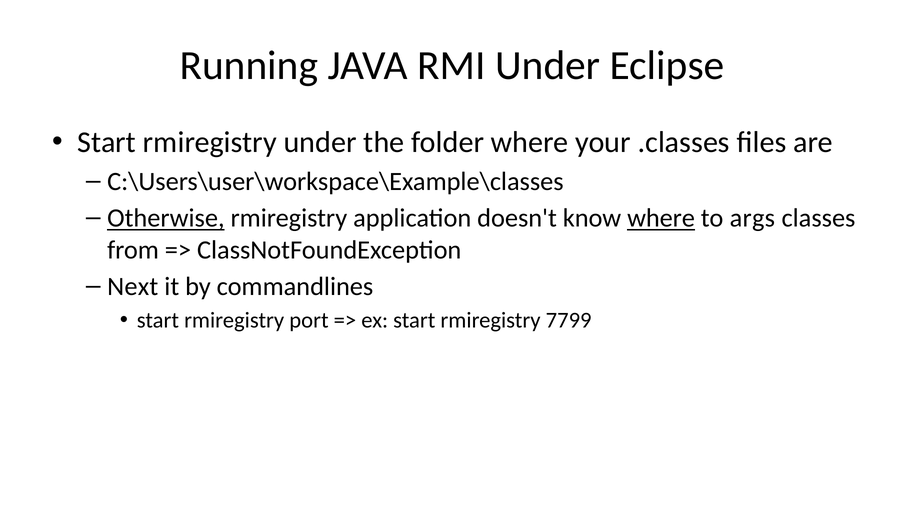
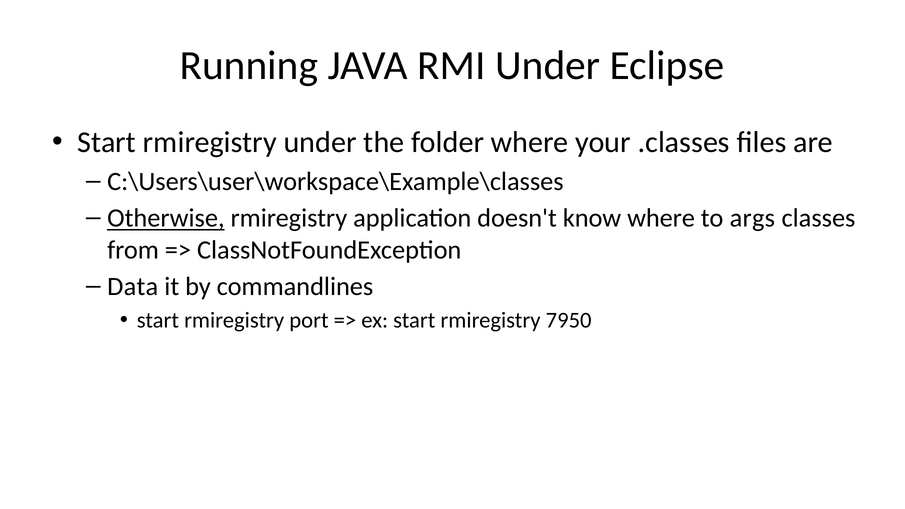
where underline: present -> none (661, 218)
Next: Next -> Data (133, 287)
7799: 7799 -> 7950 (569, 320)
